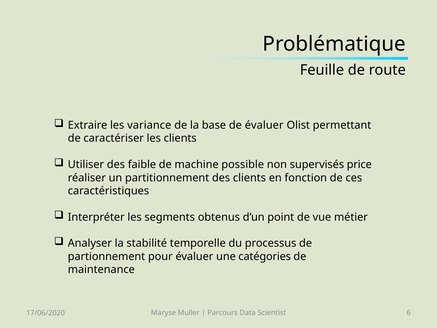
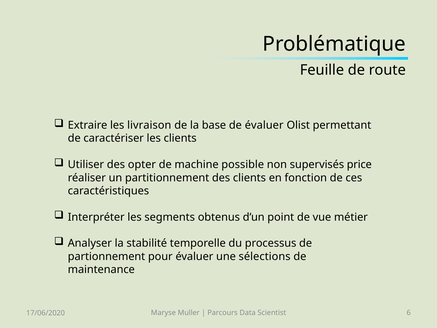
variance: variance -> livraison (149, 125)
faible: faible -> opter (142, 164)
catégories: catégories -> sélections (265, 256)
